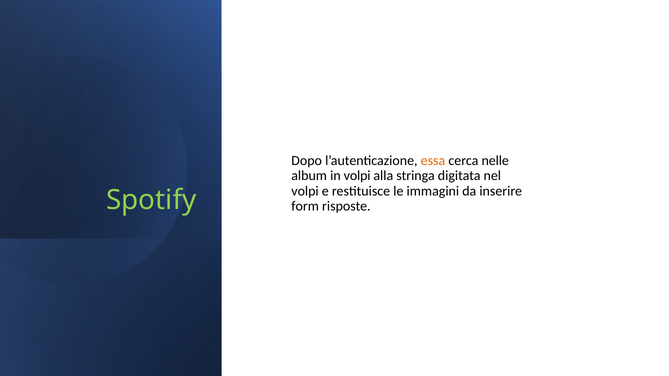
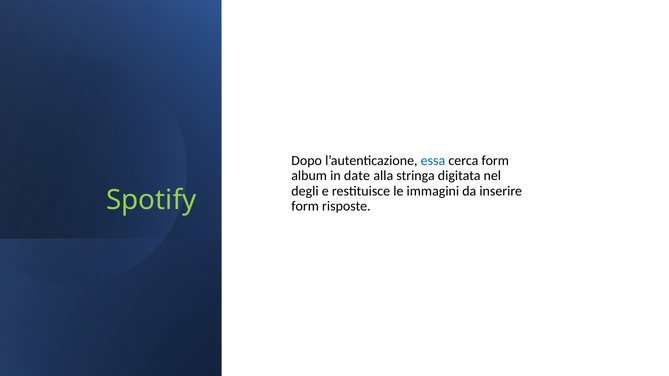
essa colour: orange -> blue (433, 161)
cerca nelle: nelle -> form (495, 161)
in volpi: volpi -> date (357, 176)
volpi: volpi -> degli (305, 191)
